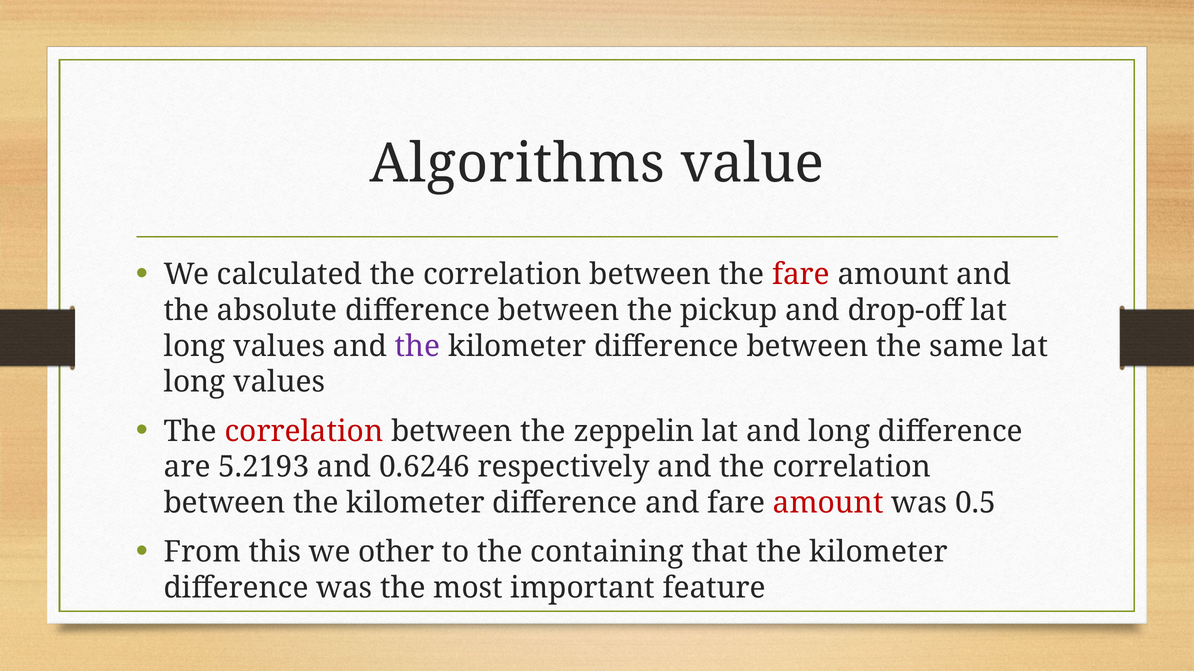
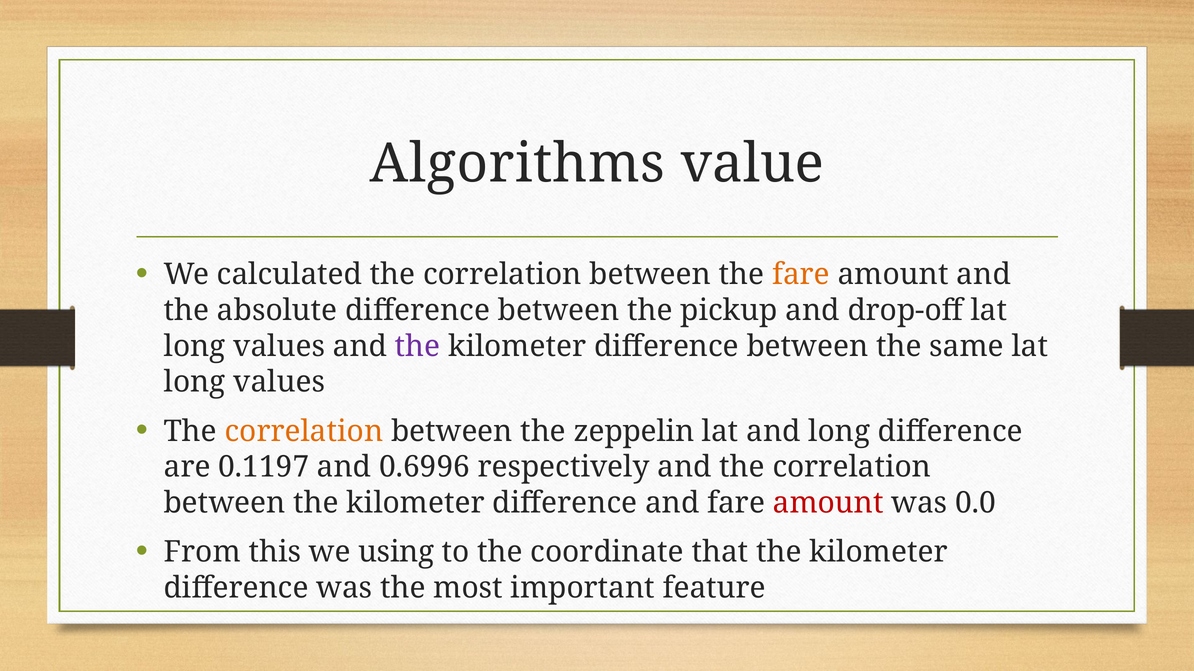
fare colour: red -> orange (801, 275)
correlation colour: red -> orange (304, 432)
5.2193: 5.2193 -> 0.1197 (264, 467)
0.6246: 0.6246 -> 0.6996 (425, 467)
0.5: 0.5 -> 0.0 (976, 503)
other: other -> using (396, 553)
containing: containing -> coordinate (607, 553)
